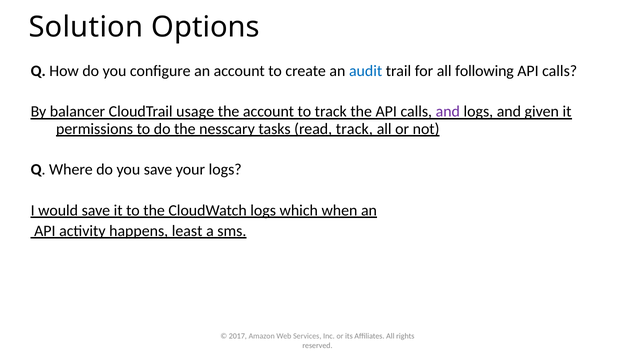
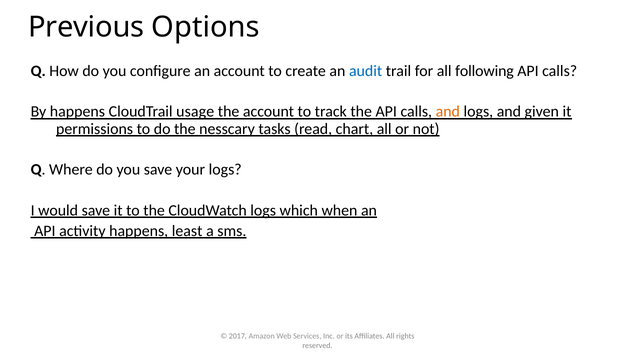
Solution: Solution -> Previous (86, 27)
By balancer: balancer -> happens (77, 112)
and colour: purple -> orange (448, 112)
read track: track -> chart (354, 129)
